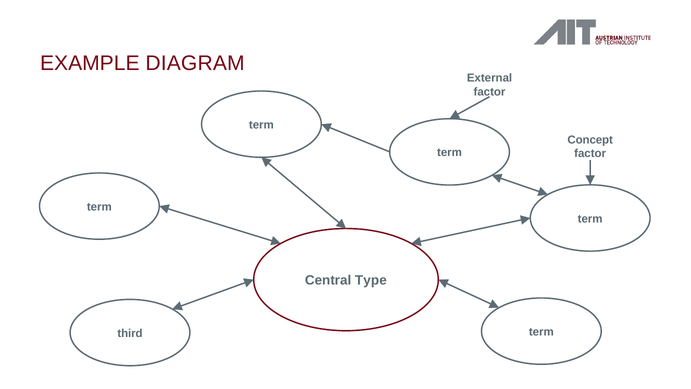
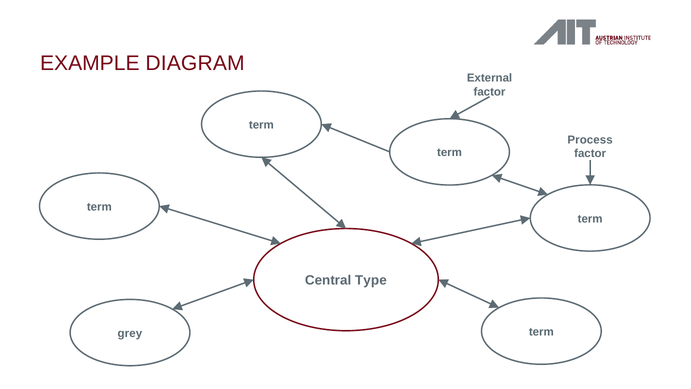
Concept: Concept -> Process (590, 140)
third: third -> grey (130, 333)
